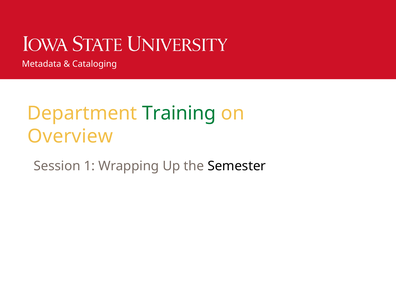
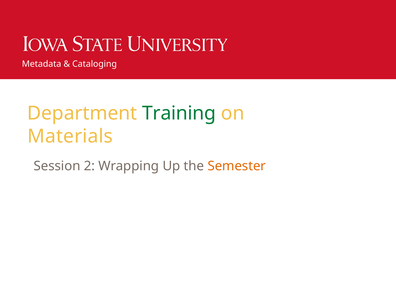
Overview: Overview -> Materials (70, 136)
1: 1 -> 2 (89, 166)
Semester colour: black -> orange (237, 166)
